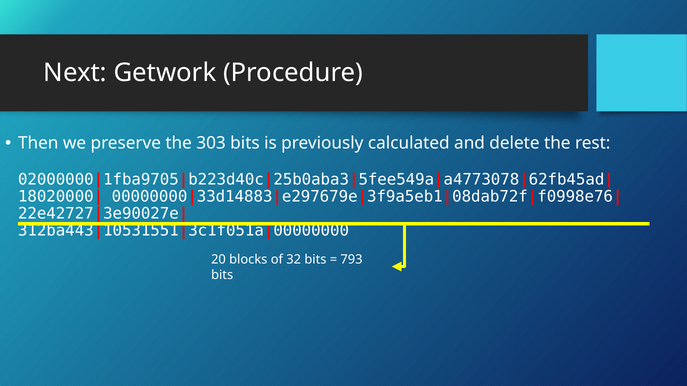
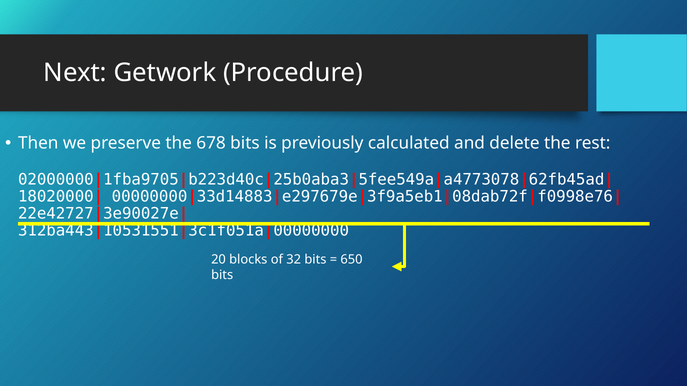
303: 303 -> 678 (211, 143)
793: 793 -> 650 (352, 260)
